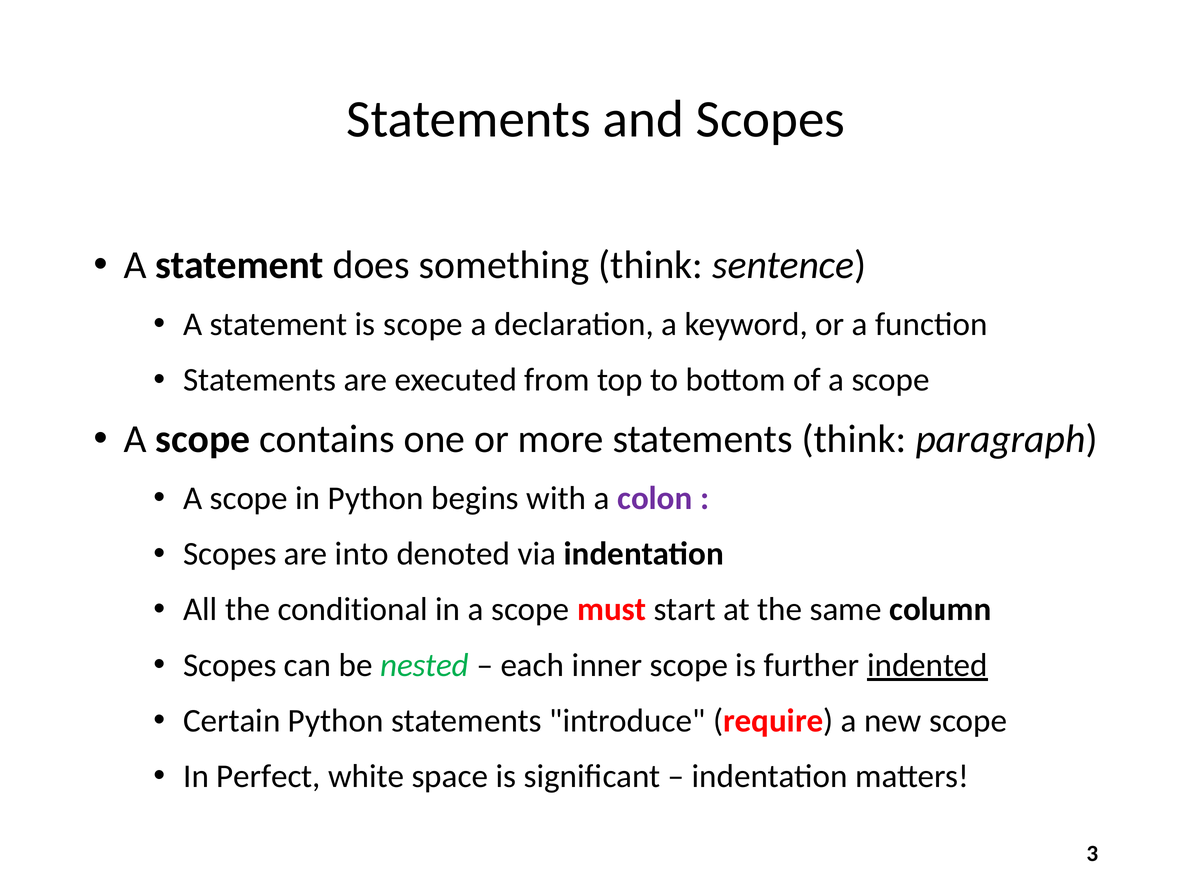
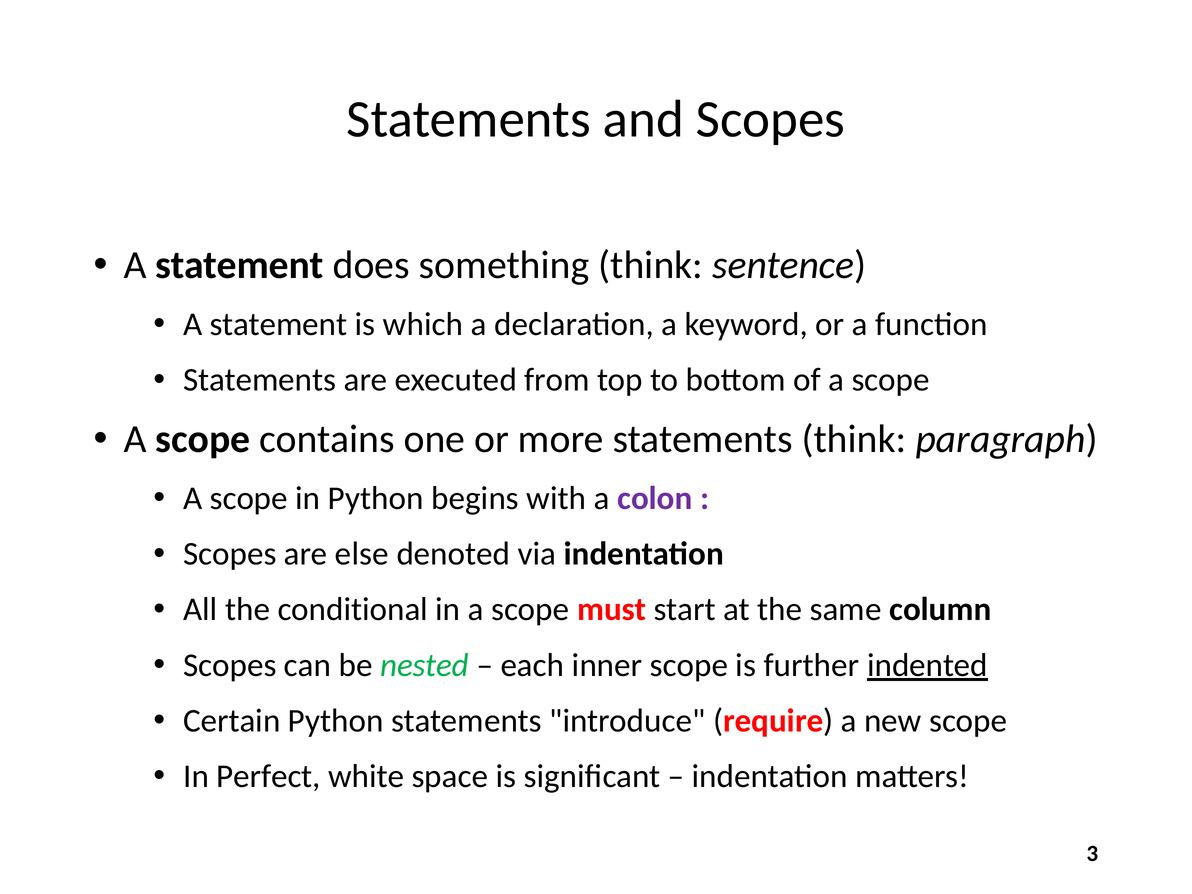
is scope: scope -> which (423, 324)
into: into -> else (362, 554)
